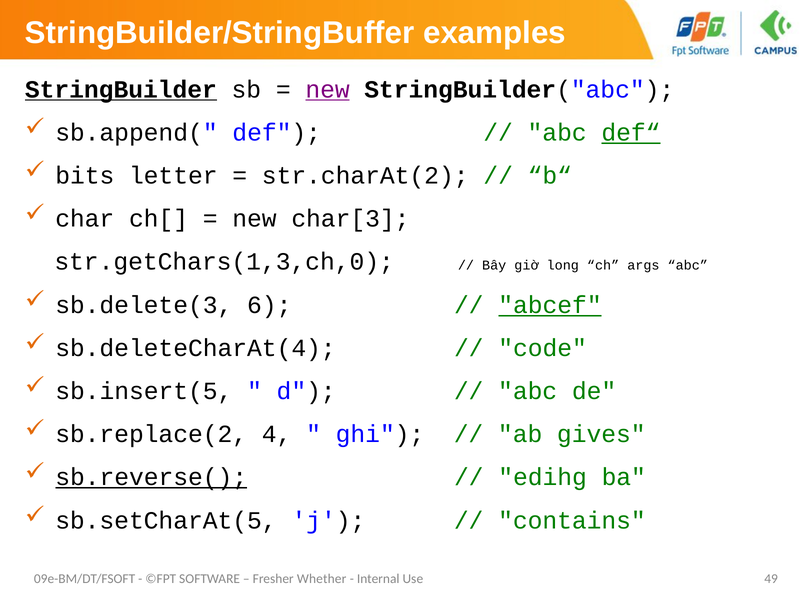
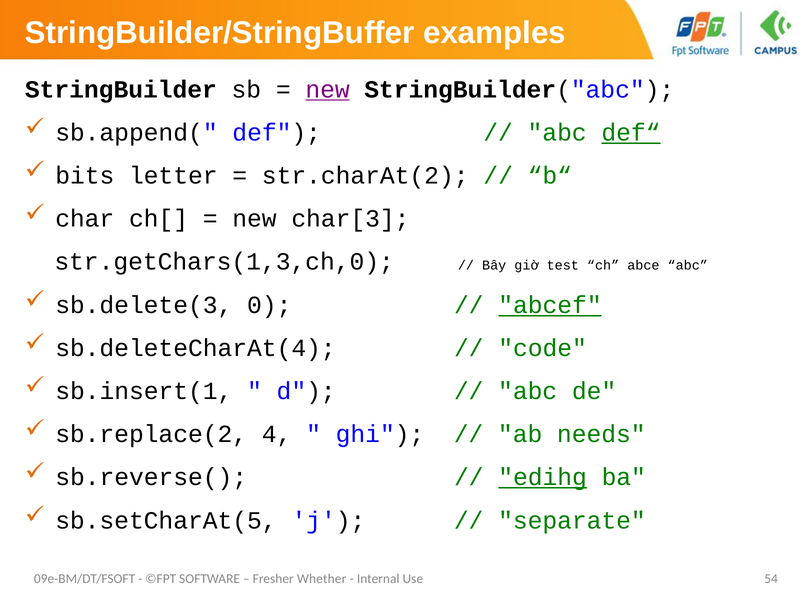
StringBuilder underline: present -> none (121, 89)
long: long -> test (563, 265)
args: args -> abce (643, 265)
6: 6 -> 0 (269, 305)
sb.insert(5: sb.insert(5 -> sb.insert(1 (144, 391)
gives: gives -> needs (601, 434)
sb.reverse( underline: present -> none (151, 477)
edihg underline: none -> present (543, 477)
contains: contains -> separate (572, 520)
49: 49 -> 54 (771, 578)
